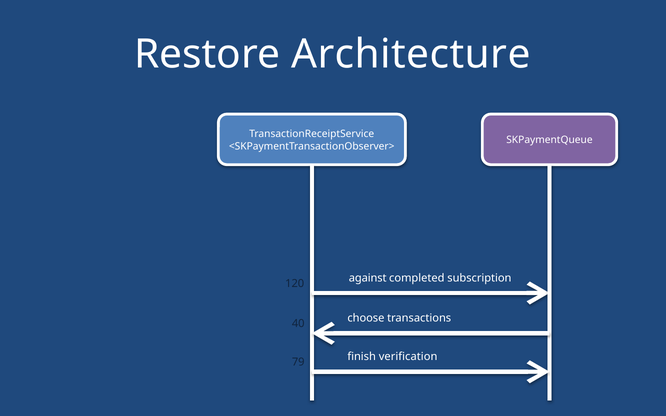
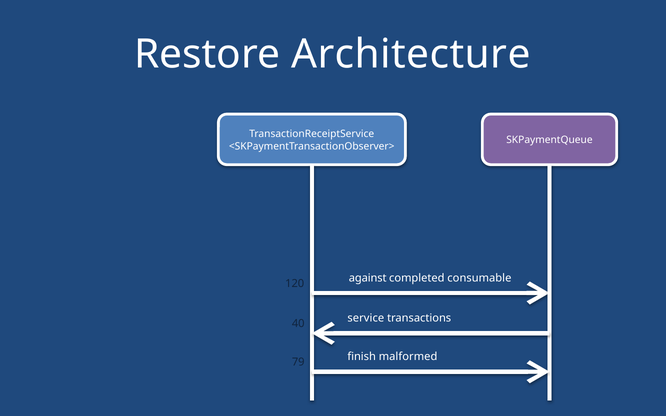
subscription: subscription -> consumable (479, 278)
choose: choose -> service (366, 318)
verification: verification -> malformed (408, 357)
